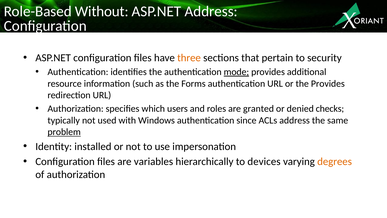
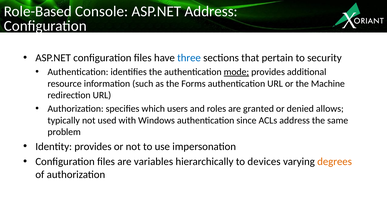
Without: Without -> Console (102, 11)
three colour: orange -> blue (189, 58)
the Provides: Provides -> Machine (328, 83)
checks: checks -> allows (330, 109)
problem underline: present -> none (64, 132)
Identity installed: installed -> provides (93, 146)
